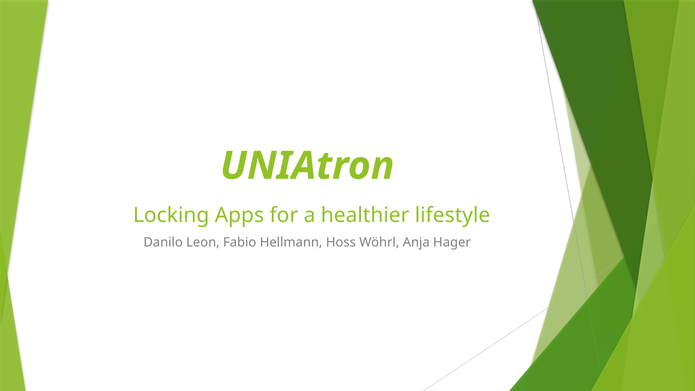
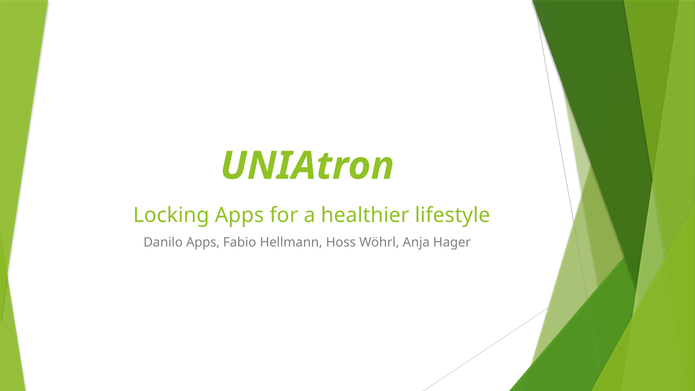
Danilo Leon: Leon -> Apps (203, 242)
